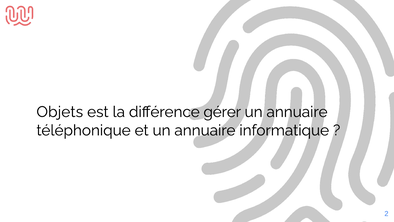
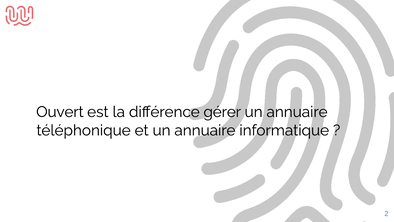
Objets: Objets -> Ouvert (60, 112)
